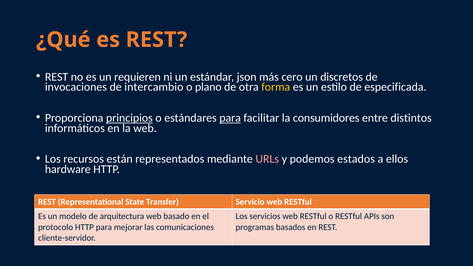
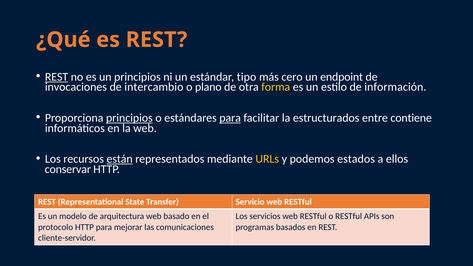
REST underline: none -> present (57, 77)
un requieren: requieren -> principios (137, 77)
json: json -> tipo (247, 77)
discretos: discretos -> endpoint (342, 77)
especificada: especificada -> información (395, 87)
consumidores: consumidores -> estructurados (326, 118)
distintos: distintos -> contiene (411, 118)
están underline: none -> present (120, 159)
URLs colour: pink -> yellow (267, 159)
hardware: hardware -> conservar (68, 169)
